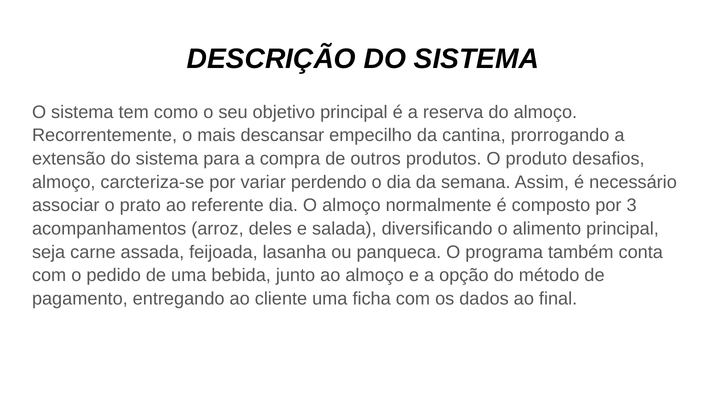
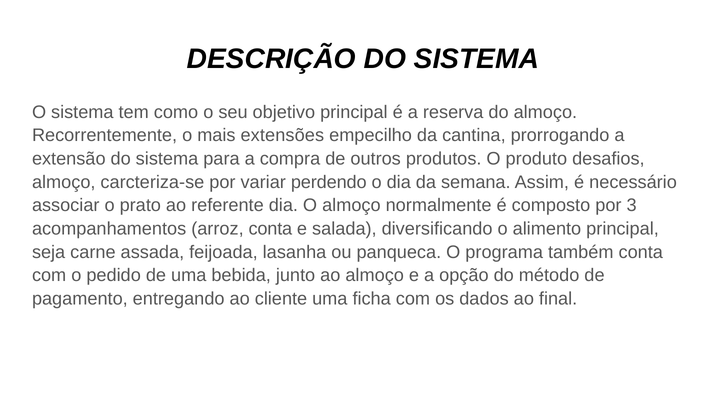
descansar: descansar -> extensões (282, 136)
arroz deles: deles -> conta (270, 229)
